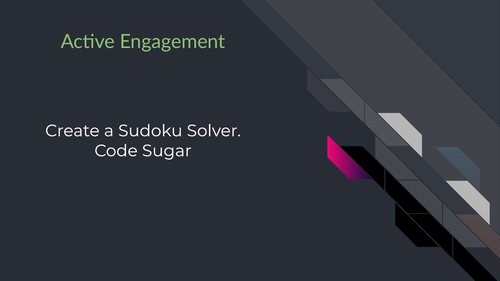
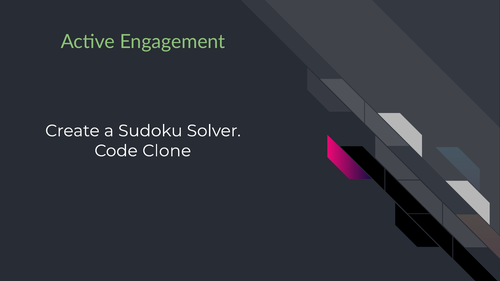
Sugar: Sugar -> Clone (167, 151)
